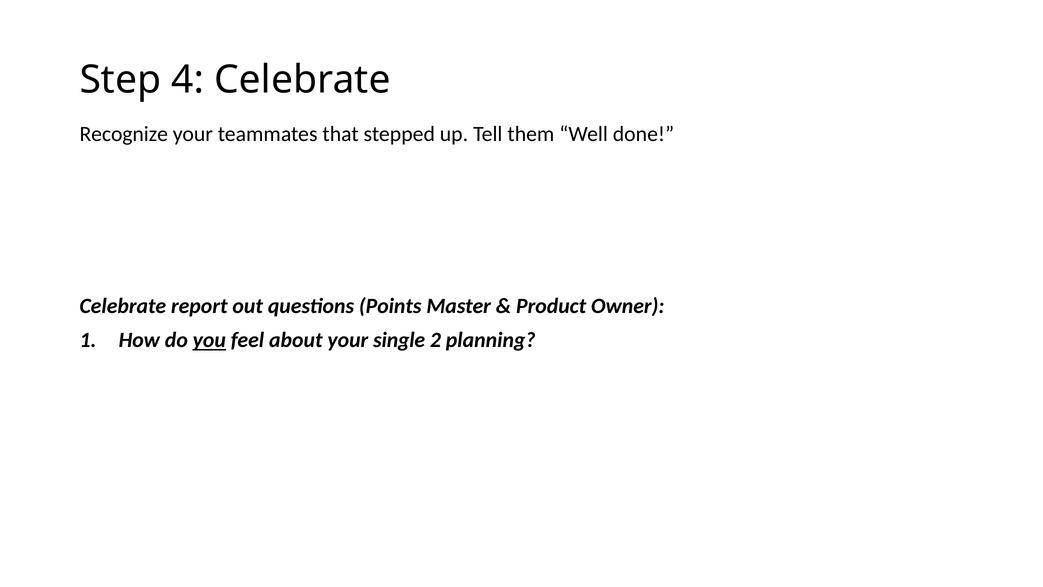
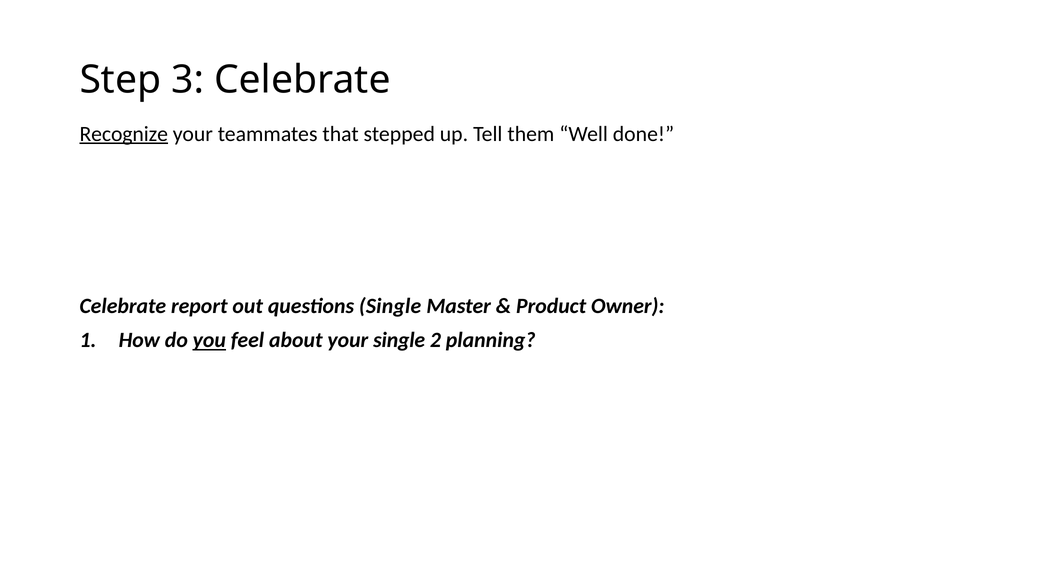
4: 4 -> 3 (188, 80)
Recognize underline: none -> present (124, 134)
questions Points: Points -> Single (390, 306)
